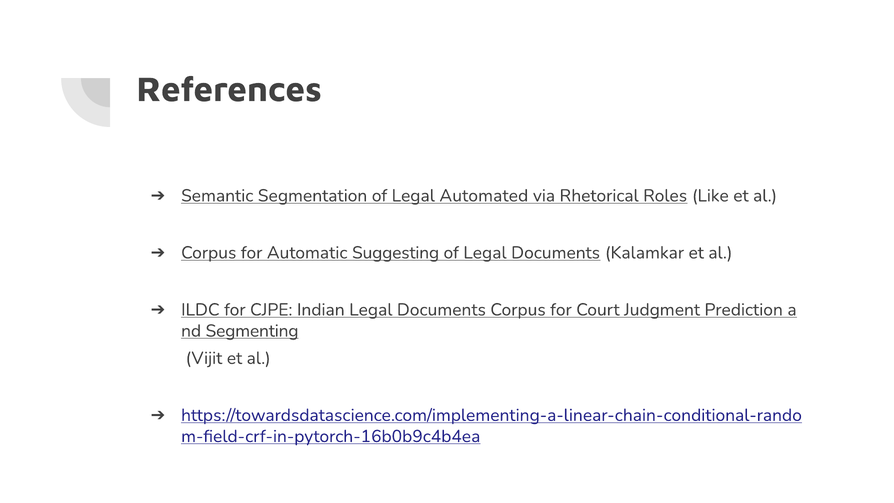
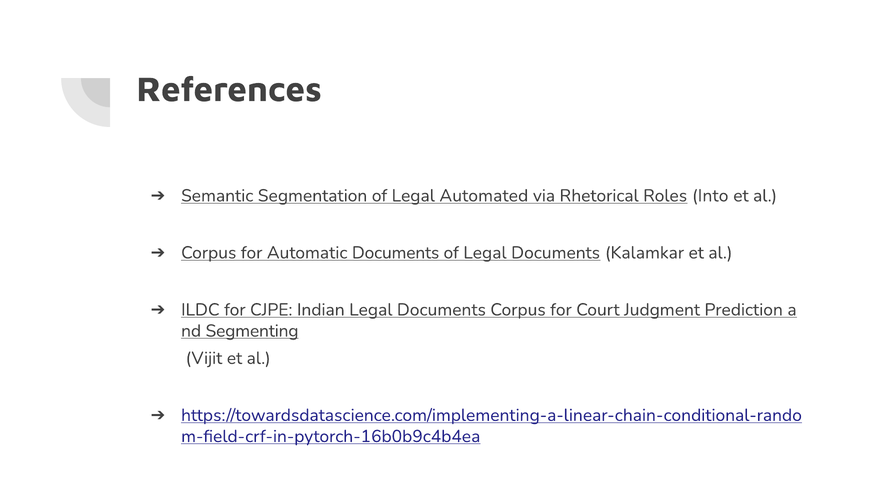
Like: Like -> Into (710, 196)
Automatic Suggesting: Suggesting -> Documents (396, 253)
